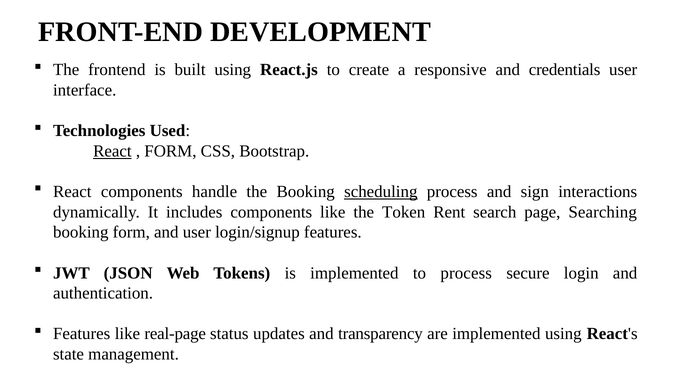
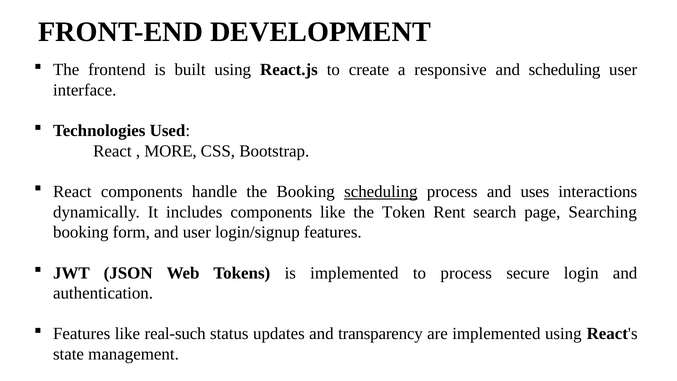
and credentials: credentials -> scheduling (565, 70)
React underline: present -> none (112, 151)
FORM: FORM -> MORE (171, 151)
sign: sign -> uses (535, 192)
real-page: real-page -> real-such (175, 334)
